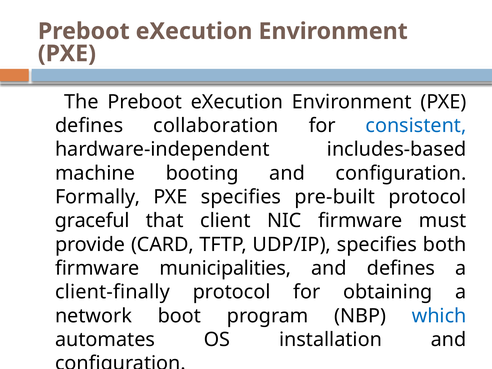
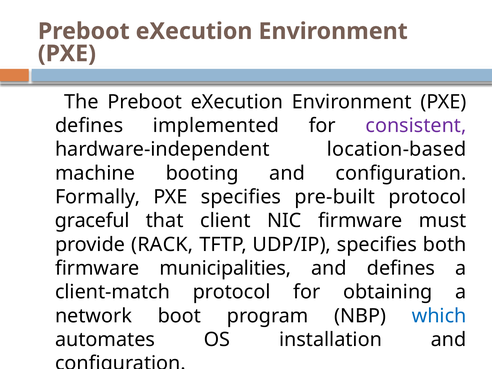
collaboration: collaboration -> implemented (216, 126)
consistent colour: blue -> purple (416, 126)
includes-based: includes-based -> location-based (397, 149)
CARD: CARD -> RACK (162, 245)
client-finally: client-finally -> client-match (113, 292)
